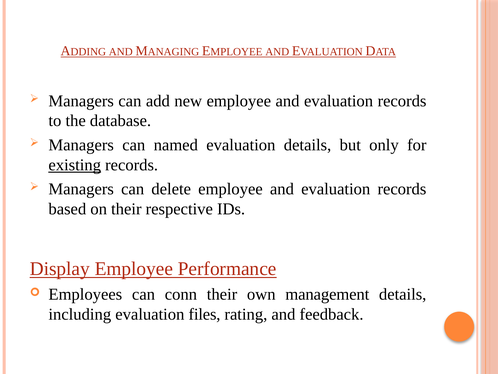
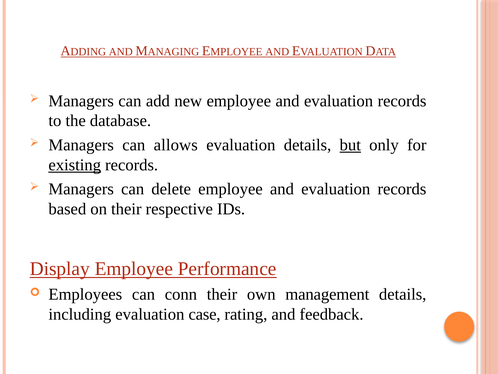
named: named -> allows (176, 145)
but underline: none -> present (350, 145)
files: files -> case (205, 314)
